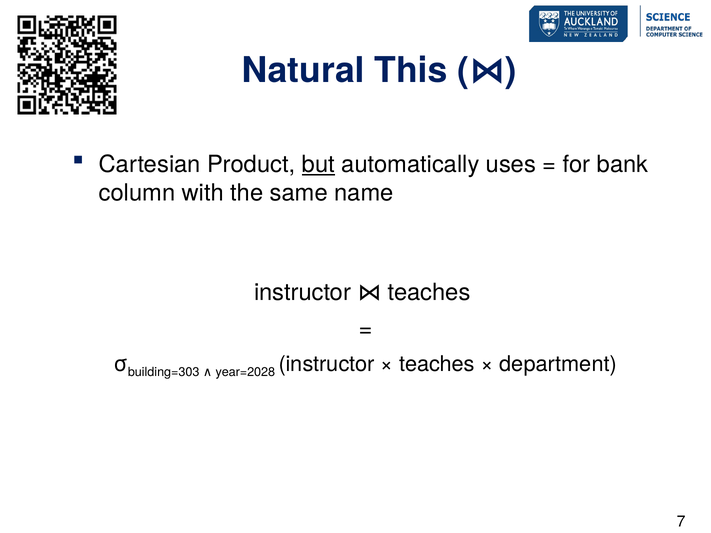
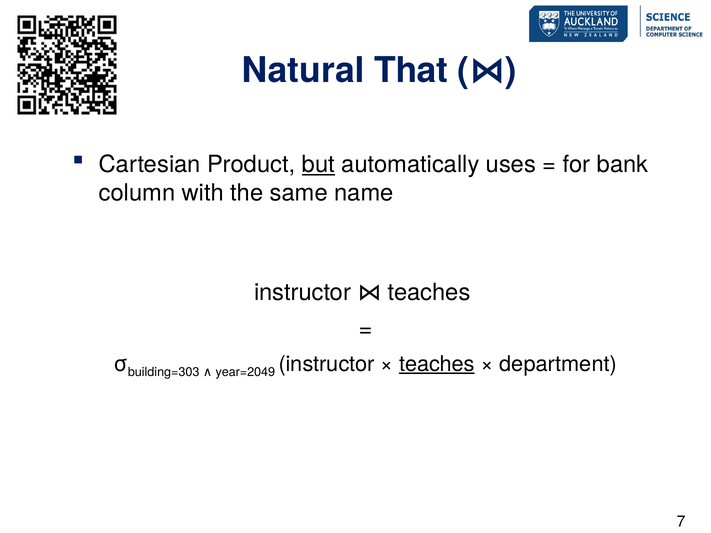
This: This -> That (411, 71)
year=2028: year=2028 -> year=2049 (245, 372)
teaches underline: none -> present (437, 364)
